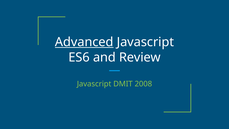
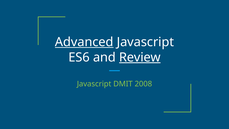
Review underline: none -> present (140, 57)
